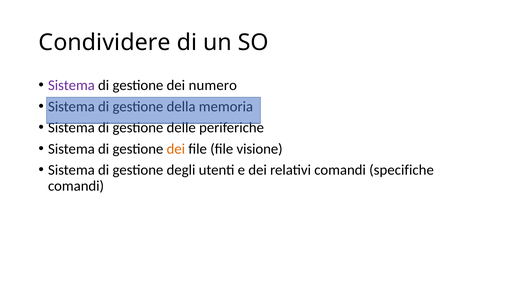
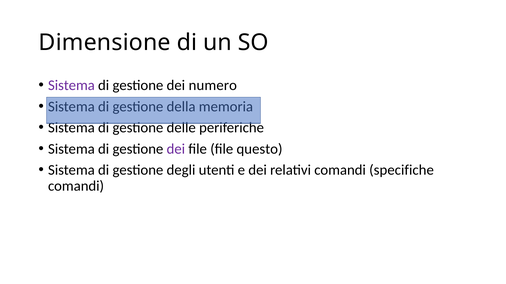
Condividere: Condividere -> Dimensione (105, 43)
dei colour: orange -> purple (176, 149)
visione: visione -> questo (260, 149)
